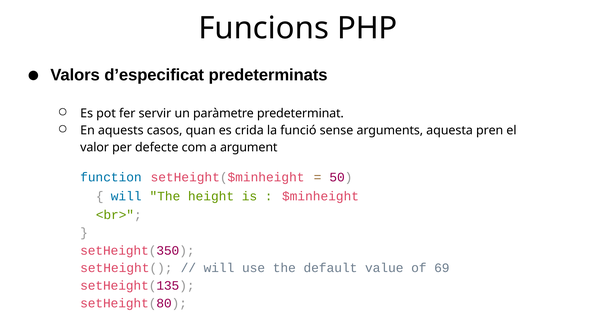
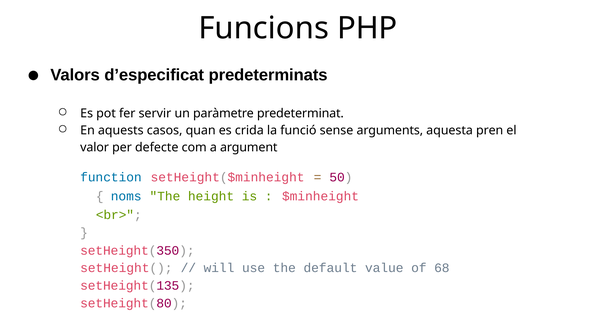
will: will -> noms (126, 196)
69: 69 -> 68 (442, 268)
